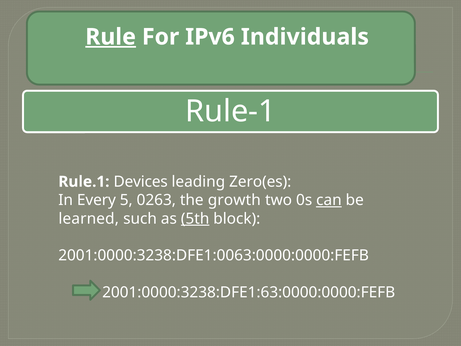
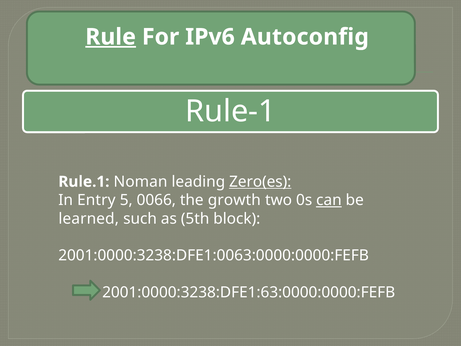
Individuals: Individuals -> Autoconfig (305, 37)
Devices: Devices -> Noman (141, 182)
Zero(es underline: none -> present (260, 182)
Every: Every -> Entry (96, 200)
0263: 0263 -> 0066 (156, 200)
5th underline: present -> none (195, 218)
